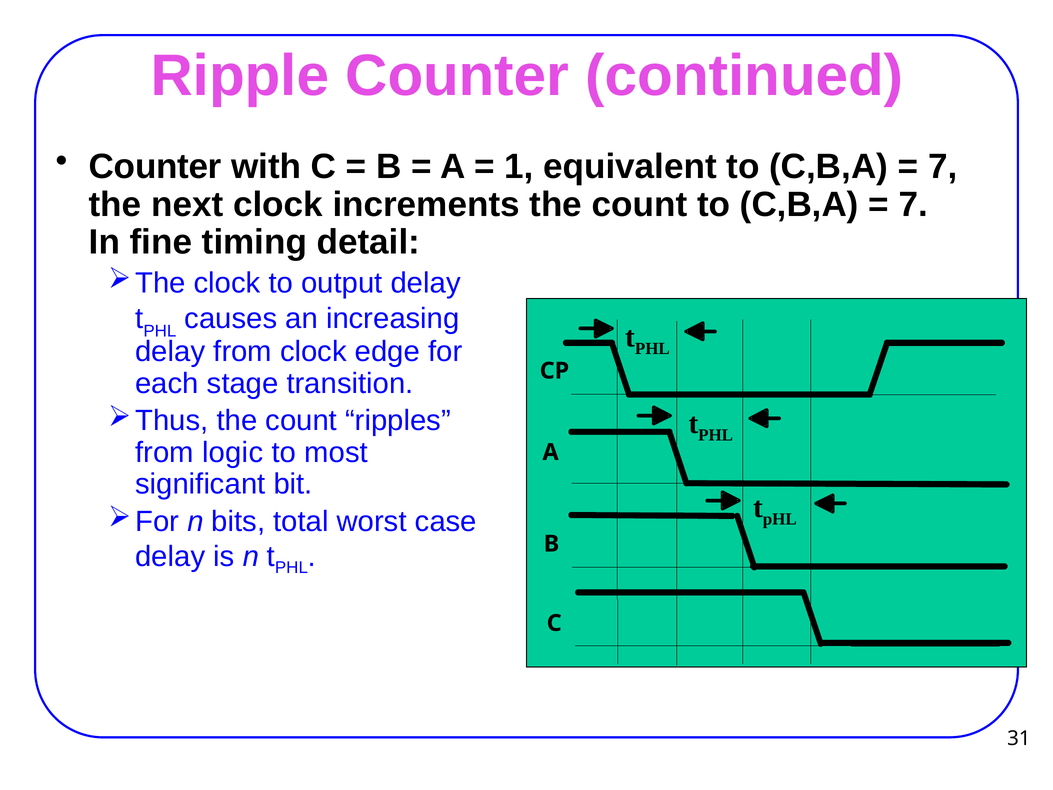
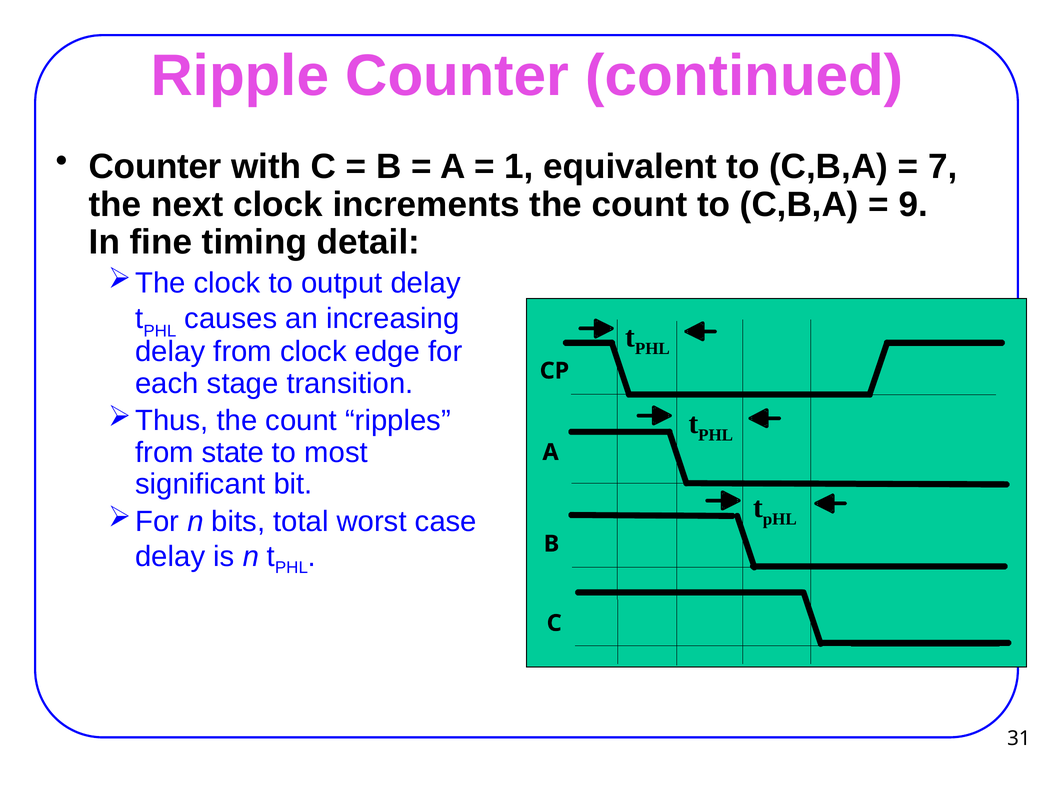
7: 7 -> 9 (913, 204)
logic: logic -> state (233, 452)
